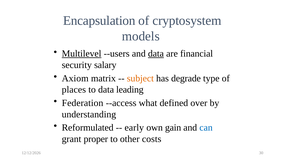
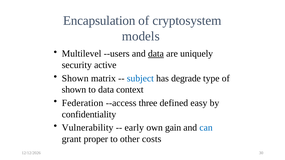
Multilevel underline: present -> none (82, 54)
financial: financial -> uniquely (197, 54)
salary: salary -> active (105, 65)
Axiom: Axiom -> Shown (75, 78)
subject colour: orange -> blue (140, 78)
places: places -> shown (74, 90)
leading: leading -> context (130, 90)
what: what -> three (148, 103)
over: over -> easy (199, 103)
understanding: understanding -> confidentiality (89, 115)
Reformulated: Reformulated -> Vulnerability (88, 128)
